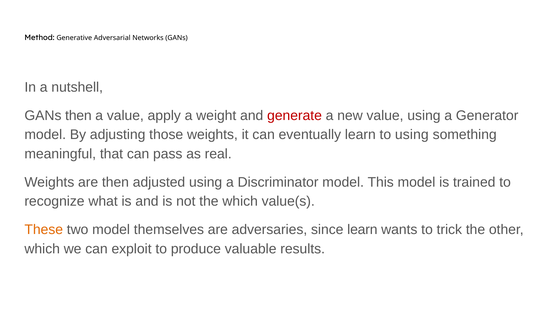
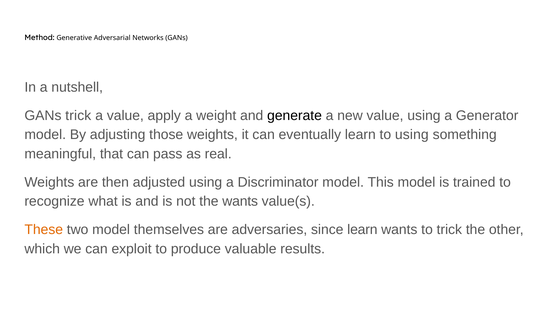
GANs then: then -> trick (78, 116)
generate colour: red -> black (294, 116)
the which: which -> wants (240, 201)
